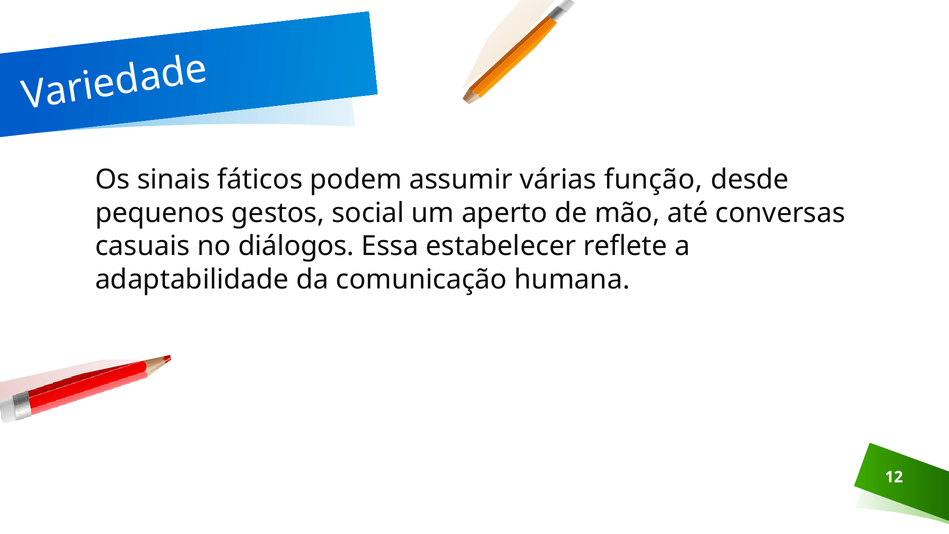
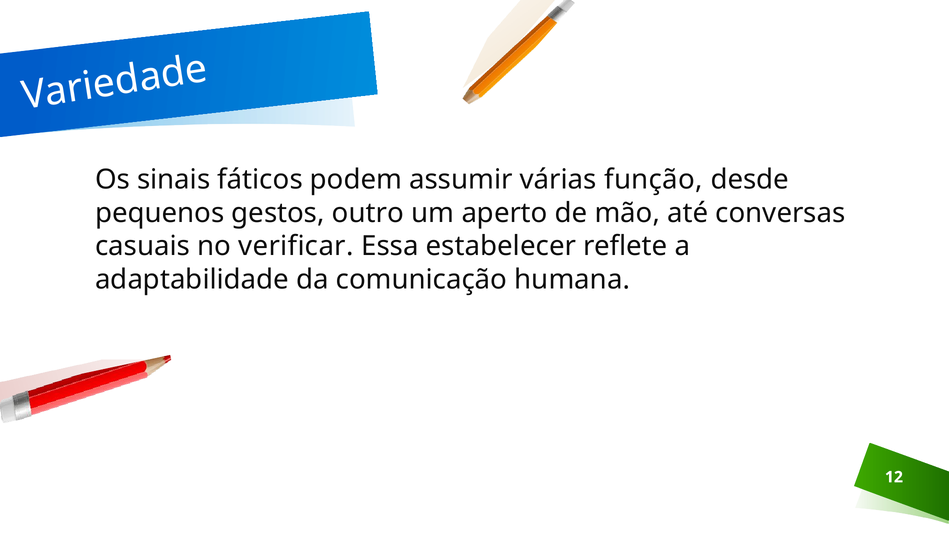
social: social -> outro (368, 213)
diálogos: diálogos -> verificar (296, 246)
